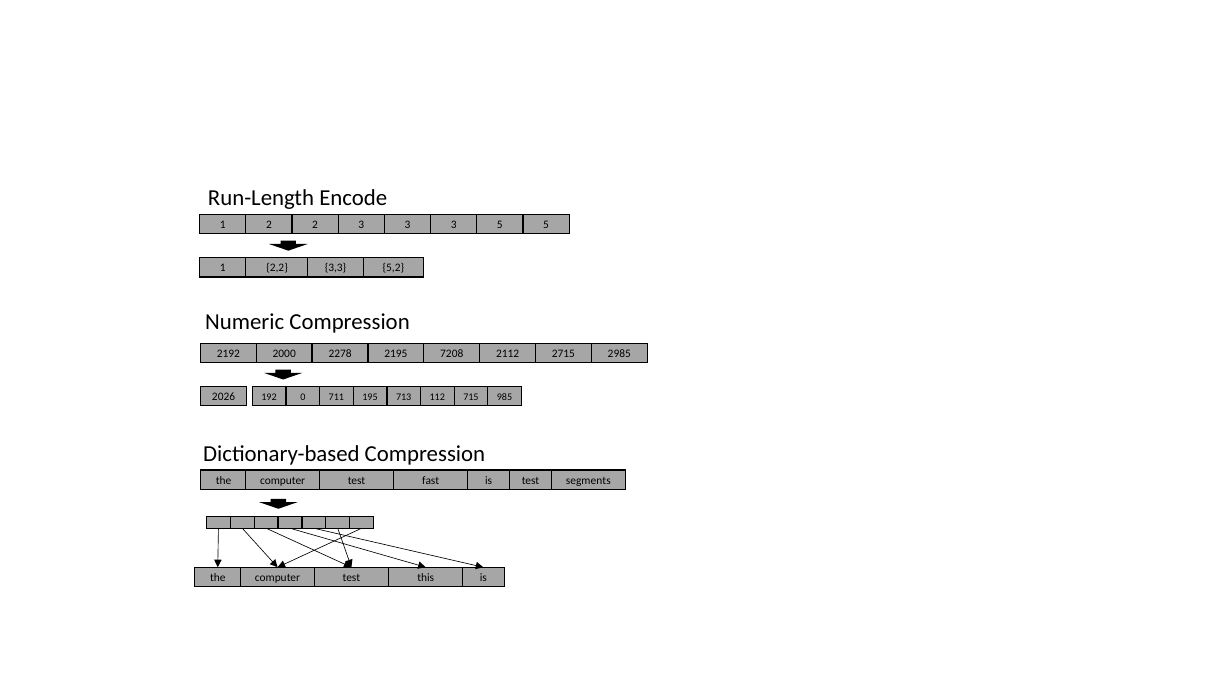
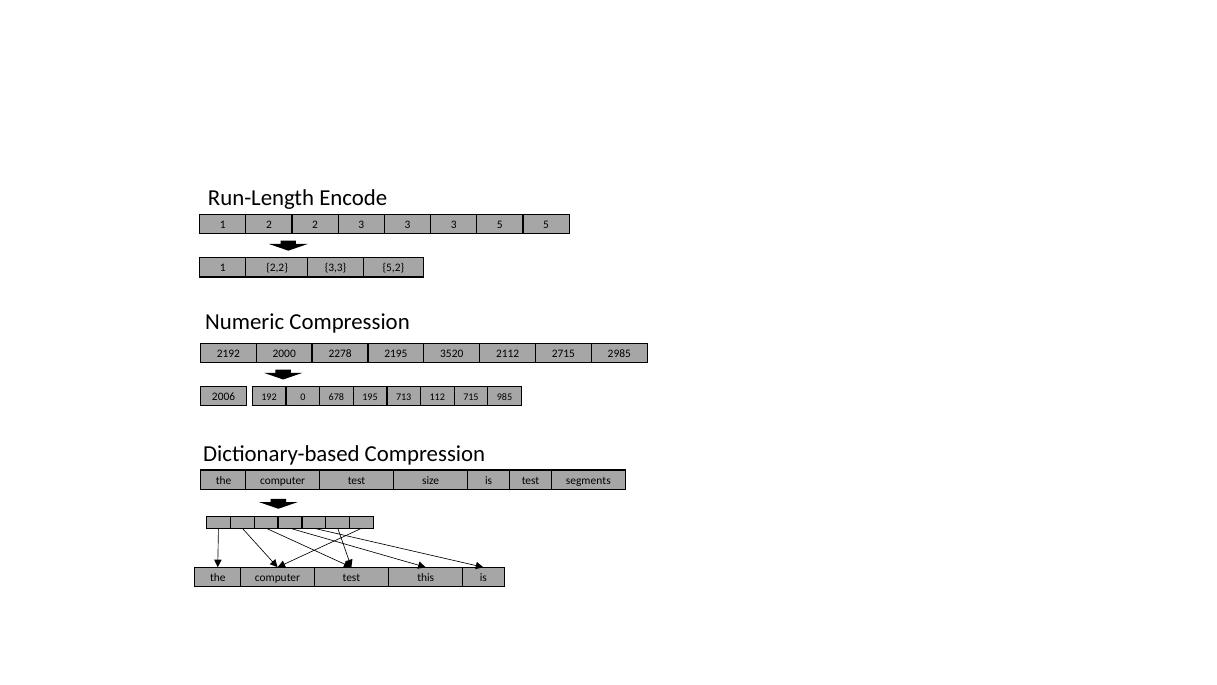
7208: 7208 -> 3520 (452, 353)
2026: 2026 -> 2006 (224, 397)
711: 711 -> 678 (336, 397)
fast: fast -> size (431, 480)
